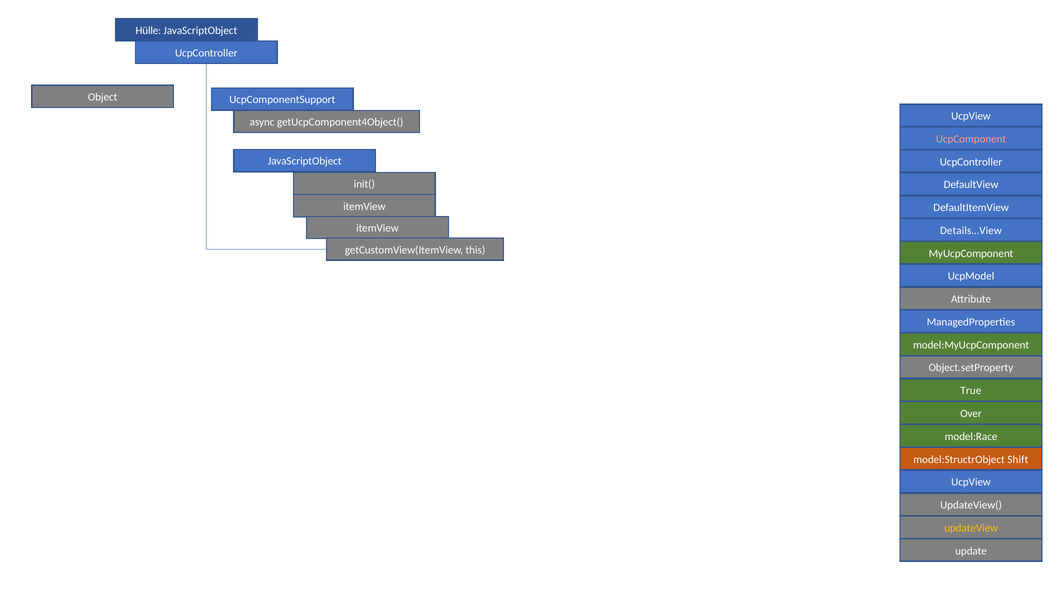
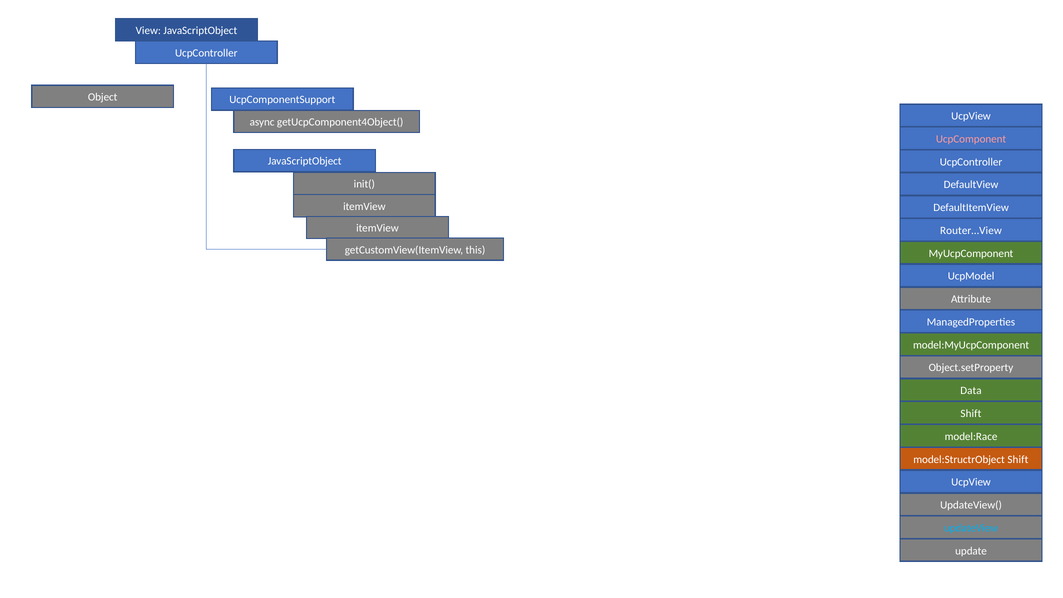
Hülle: Hülle -> View (148, 31)
Details…View: Details…View -> Router…View (971, 230)
True: True -> Data (971, 391)
Over: Over -> Shift (971, 414)
updateView colour: yellow -> light blue (971, 528)
